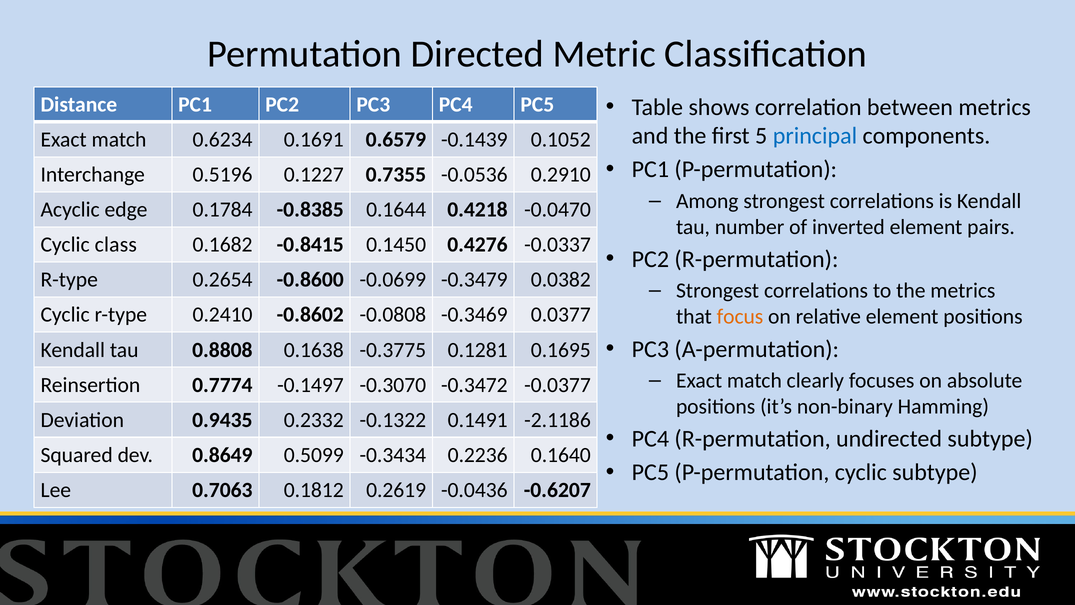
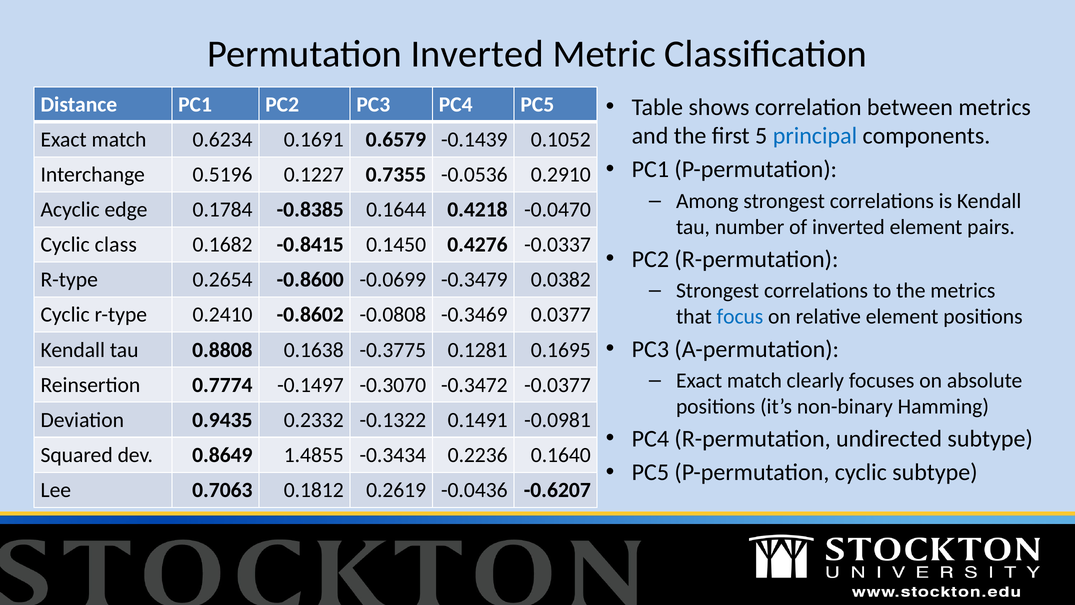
Permutation Directed: Directed -> Inverted (477, 54)
focus colour: orange -> blue (740, 317)
-2.1186: -2.1186 -> -0.0981 (558, 420)
0.5099: 0.5099 -> 1.4855 (314, 455)
